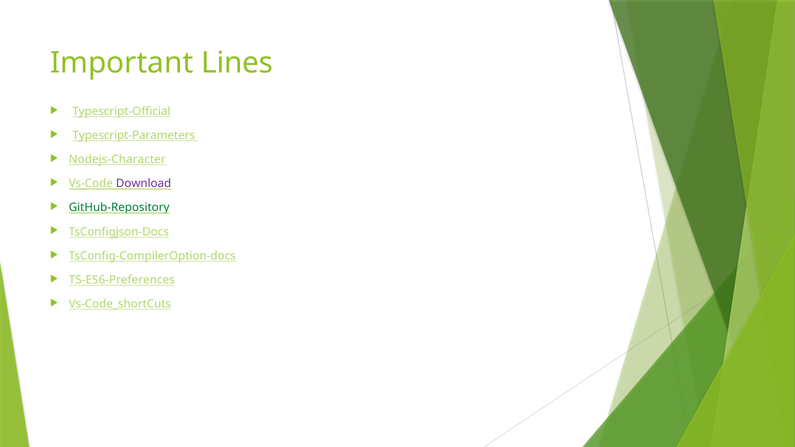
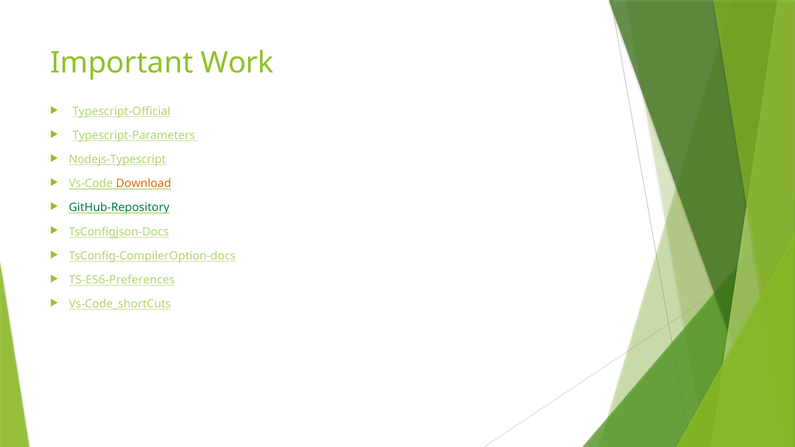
Lines: Lines -> Work (237, 63)
Nodejs-Character: Nodejs-Character -> Nodejs-Typescript (117, 160)
Download colour: purple -> orange (144, 184)
